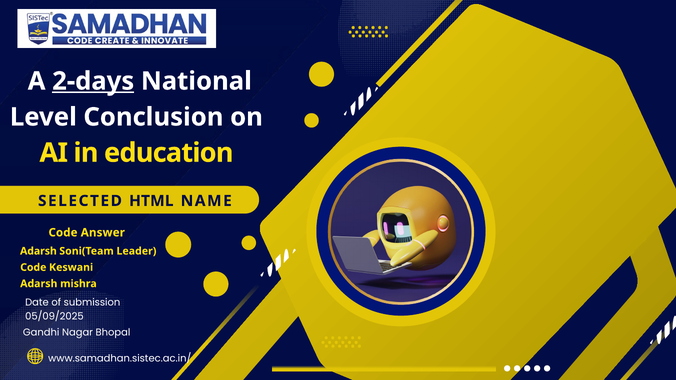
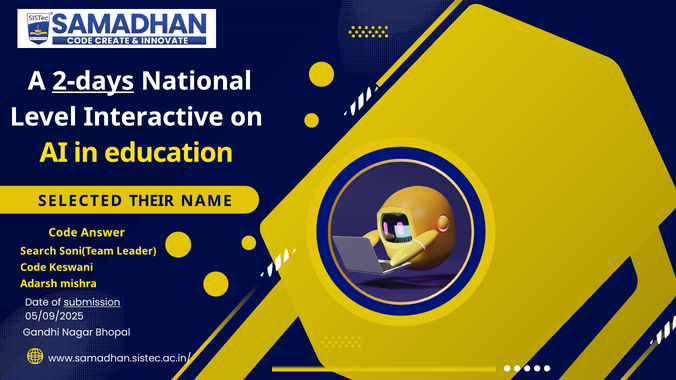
Conclusion: Conclusion -> Interactive (153, 117)
HTML: HTML -> THEIR (151, 201)
Adarsh: Adarsh -> Search (38, 251)
submission underline: none -> present (92, 303)
